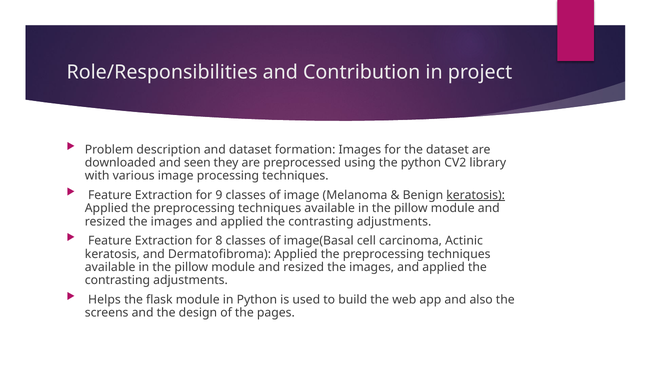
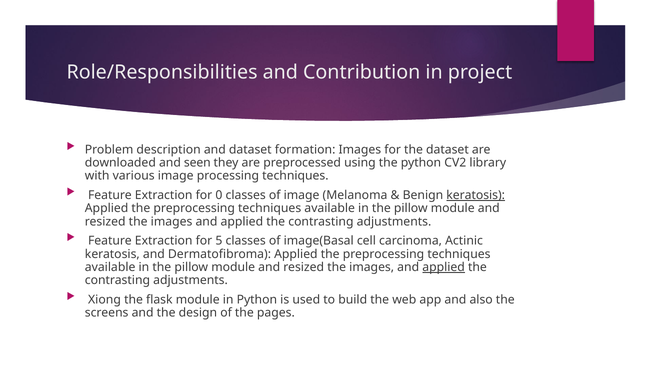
9: 9 -> 0 (219, 195)
8: 8 -> 5 (219, 241)
applied underline: none -> present (444, 267)
Helps: Helps -> Xiong (104, 300)
